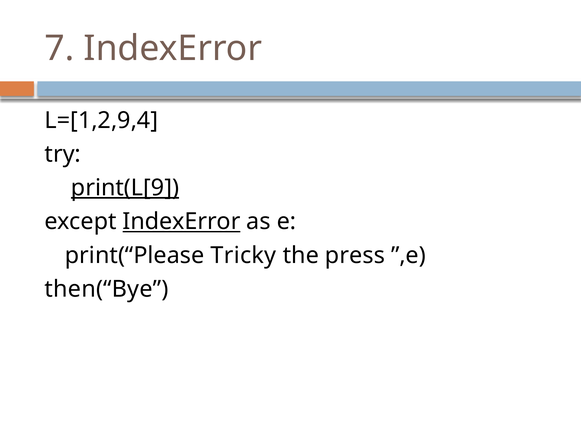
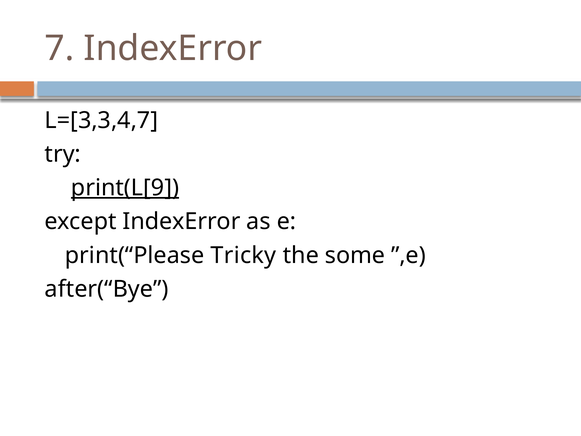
L=[1,2,9,4: L=[1,2,9,4 -> L=[3,3,4,7 (101, 120)
IndexError underline: present -> none (181, 221)
press: press -> some (355, 255)
then(“Bye: then(“Bye -> after(“Bye (107, 289)
